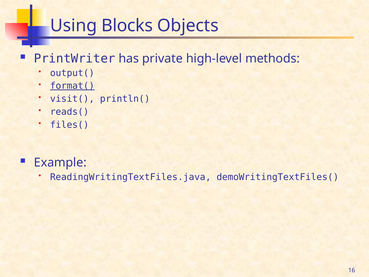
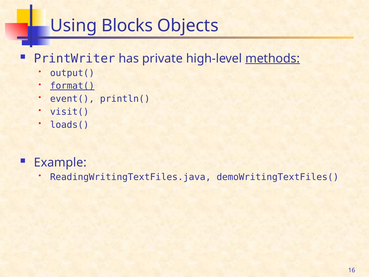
methods underline: none -> present (273, 58)
visit(: visit( -> event( (72, 99)
reads(: reads( -> visit( (69, 112)
files(: files( -> loads( (69, 125)
